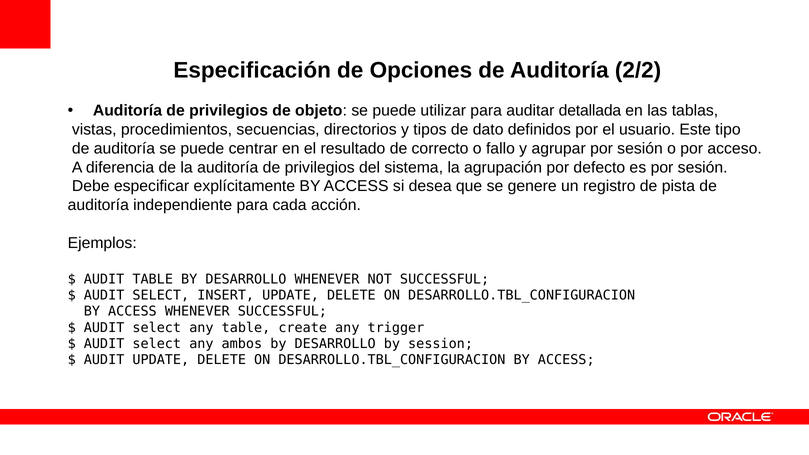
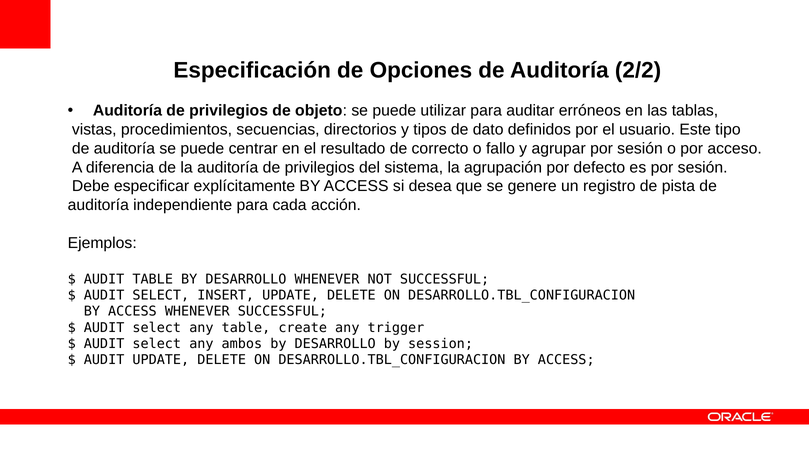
detallada: detallada -> erróneos (590, 111)
